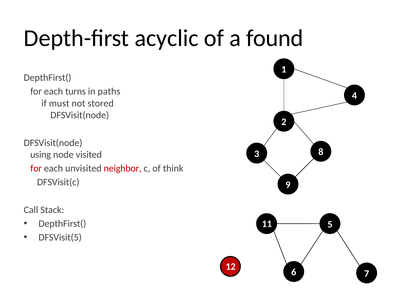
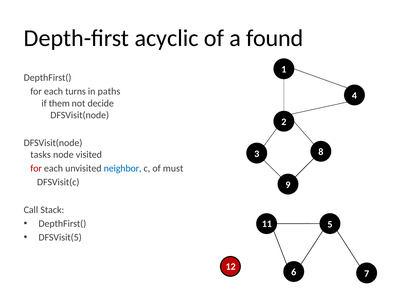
must: must -> them (59, 103)
stored: stored -> decide (101, 103)
using: using -> tasks (41, 155)
neighbor colour: red -> blue (123, 169)
think: think -> must (173, 169)
